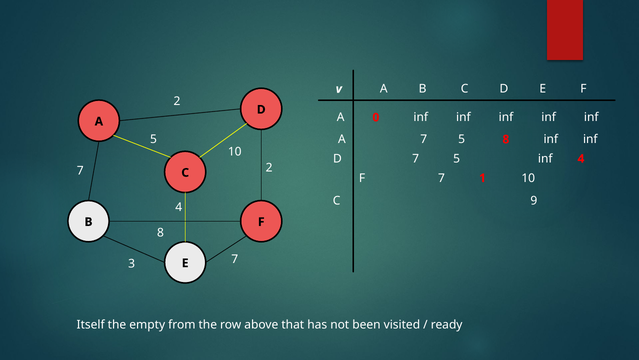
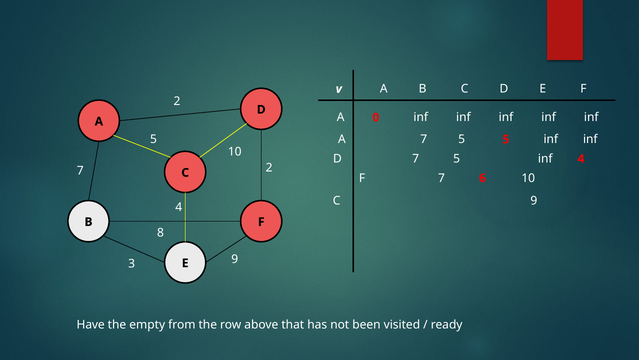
5 8: 8 -> 5 (506, 139)
1: 1 -> 6 (482, 178)
3 7: 7 -> 9 (235, 259)
Itself: Itself -> Have (91, 324)
